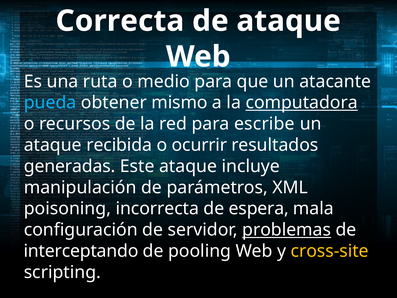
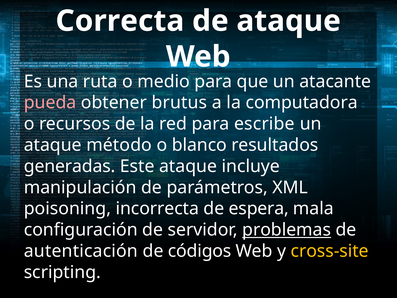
pueda colour: light blue -> pink (50, 103)
mismo: mismo -> brutus (179, 103)
computadora underline: present -> none (302, 103)
recibida: recibida -> método (119, 145)
ocurrir: ocurrir -> blanco (199, 145)
interceptando: interceptando -> autenticación (81, 251)
pooling: pooling -> códigos (200, 251)
